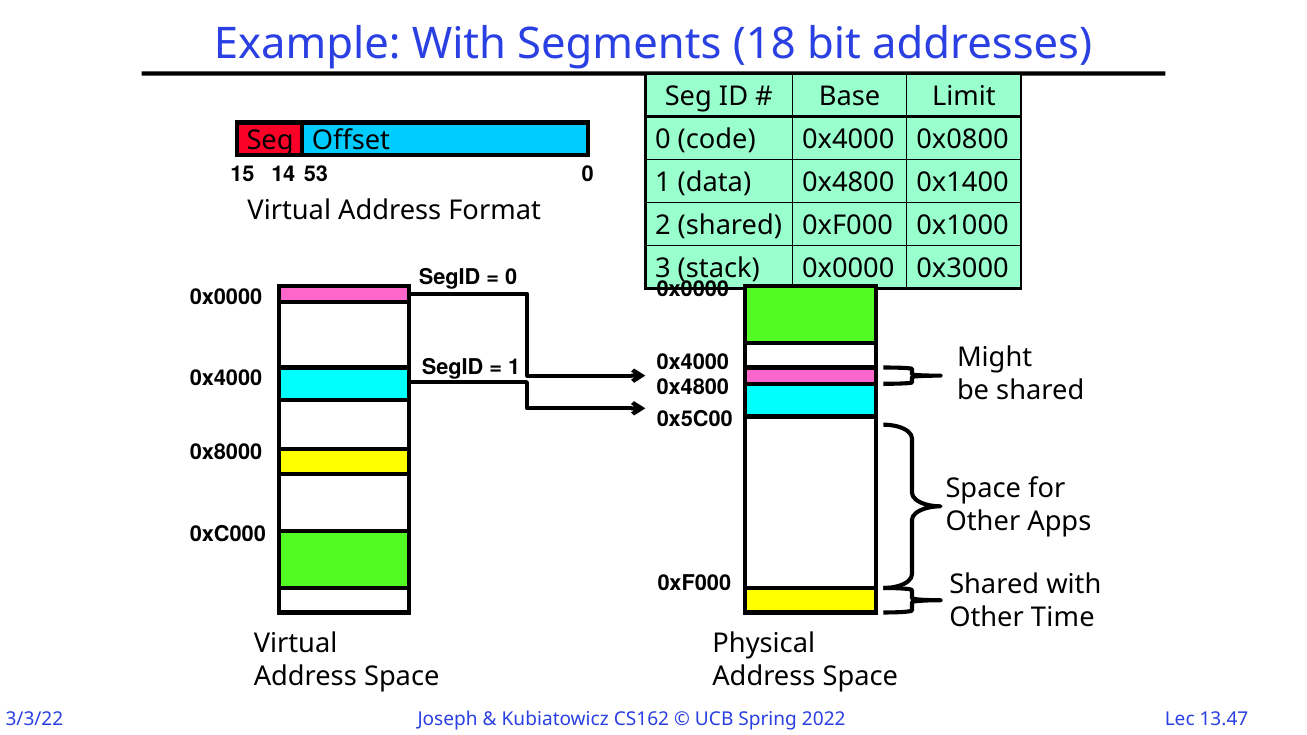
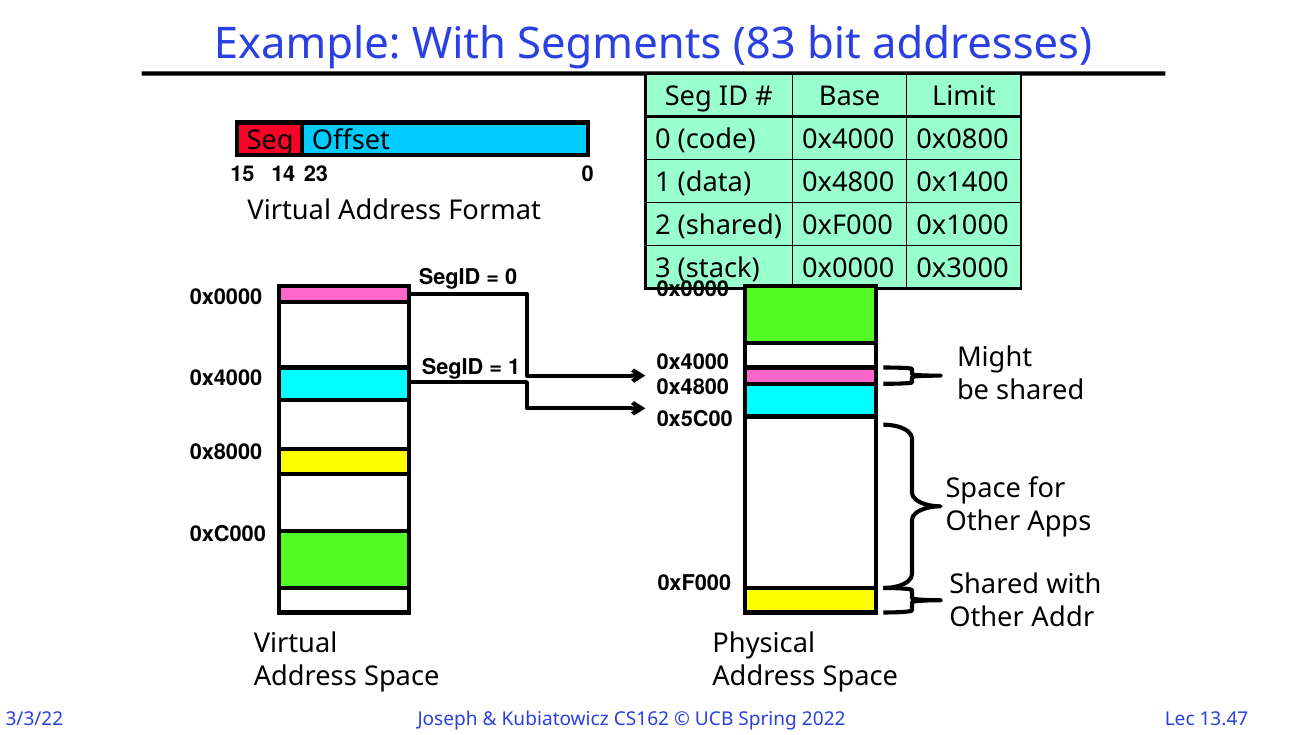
18: 18 -> 83 (764, 45)
53: 53 -> 23 (316, 175)
Time: Time -> Addr (1063, 617)
